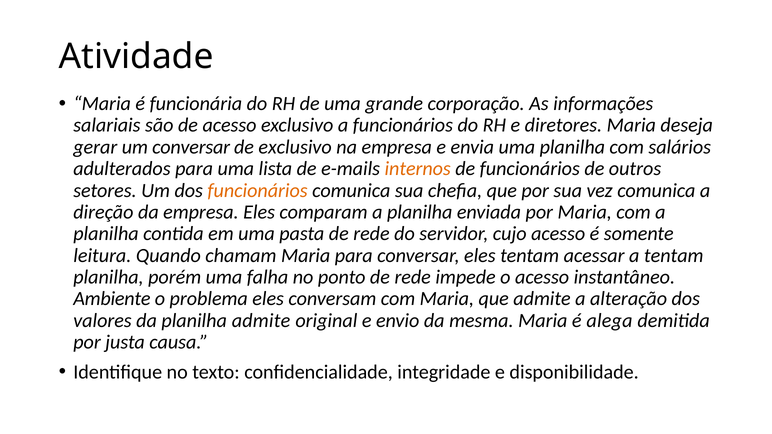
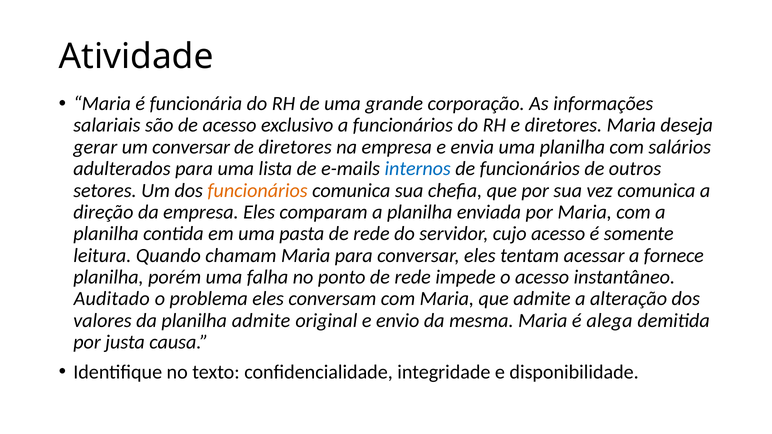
de exclusivo: exclusivo -> diretores (295, 147)
internos colour: orange -> blue (418, 169)
a tentam: tentam -> fornece (674, 256)
Ambiente: Ambiente -> Auditado (112, 299)
